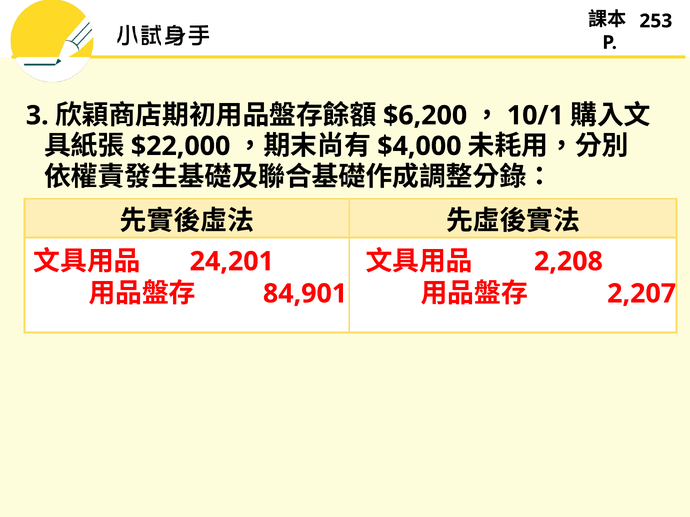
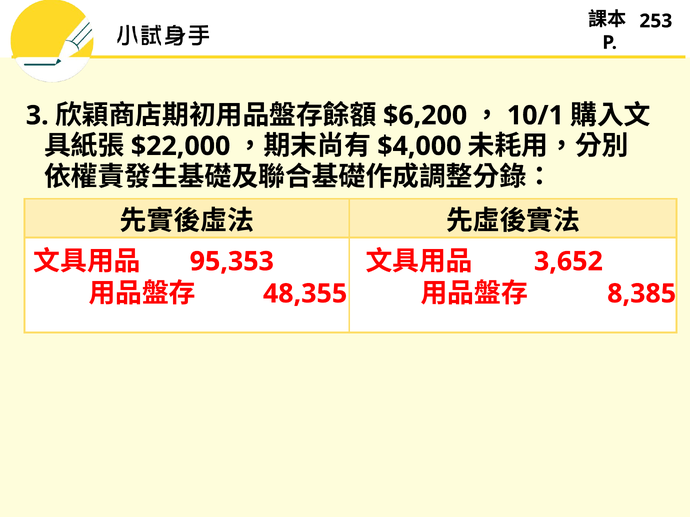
24,201: 24,201 -> 95,353 (232, 262)
2,208: 2,208 -> 3,652 (568, 262)
84,901: 84,901 -> 48,355 (305, 294)
2,207: 2,207 -> 8,385 (642, 294)
